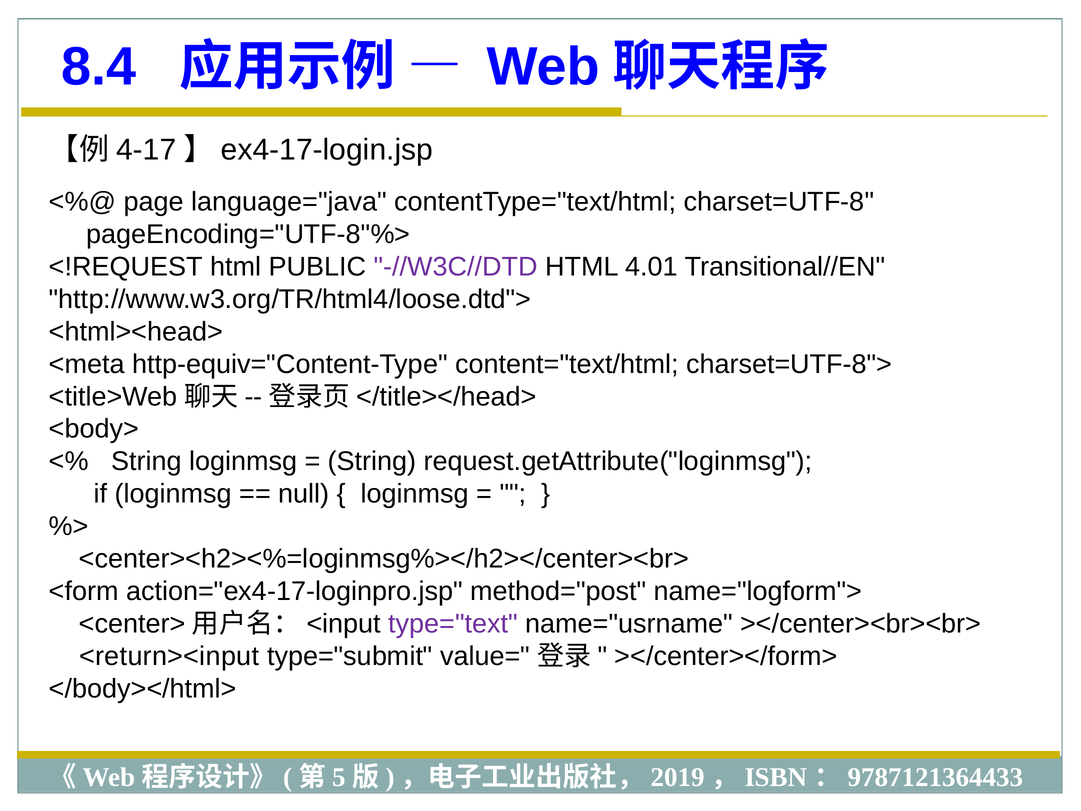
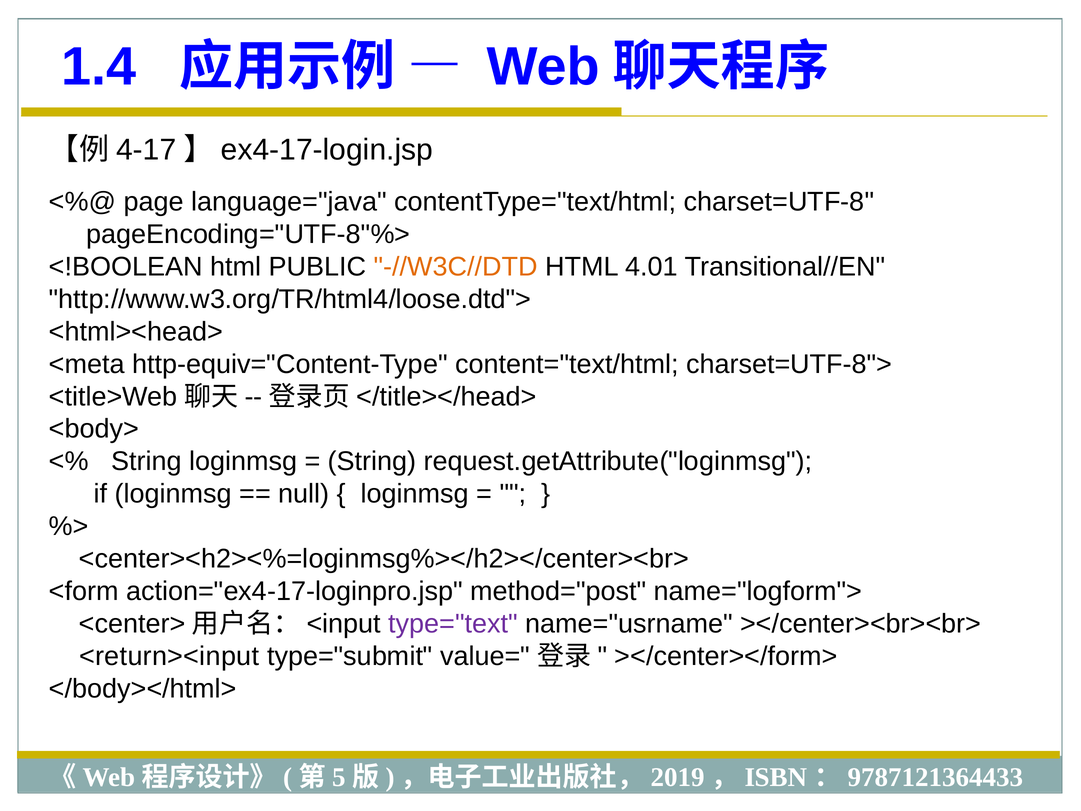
8.4: 8.4 -> 1.4 (99, 67)
<!REQUEST: <!REQUEST -> <!BOOLEAN (126, 267)
-//W3C//DTD colour: purple -> orange (456, 267)
